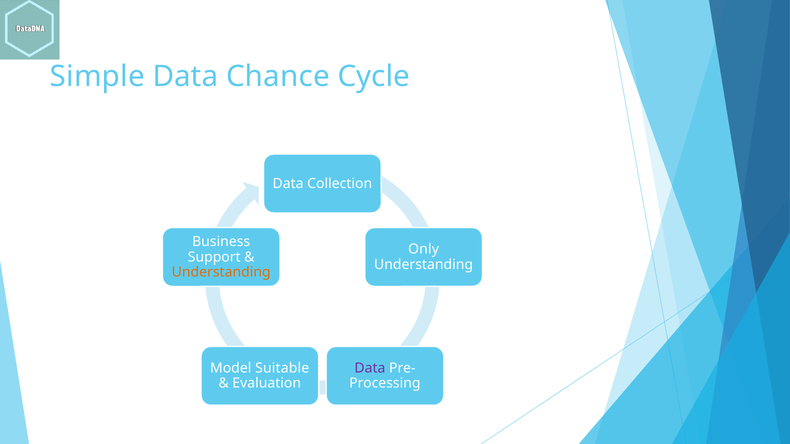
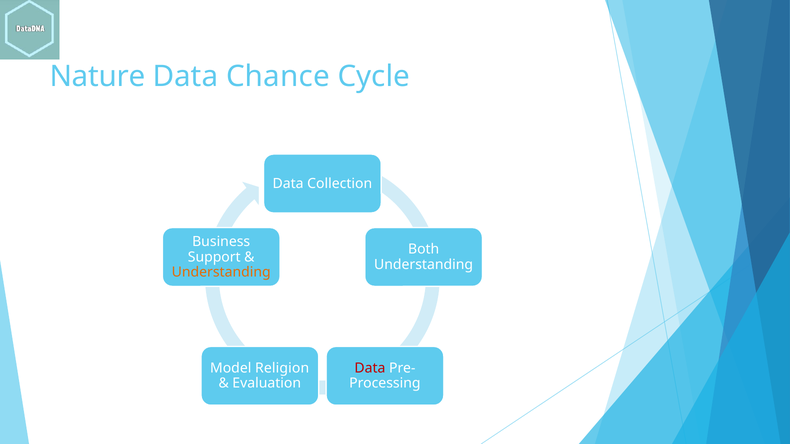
Simple: Simple -> Nature (98, 77)
Only: Only -> Both (424, 250)
Suitable: Suitable -> Religion (282, 369)
Data colour: purple -> red (370, 369)
